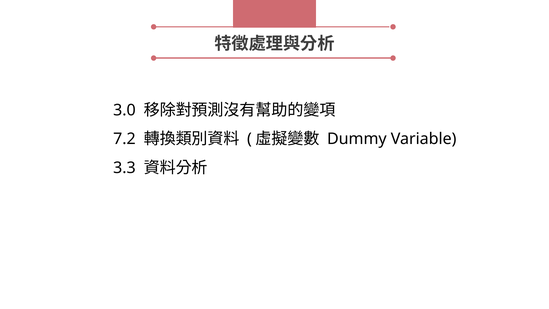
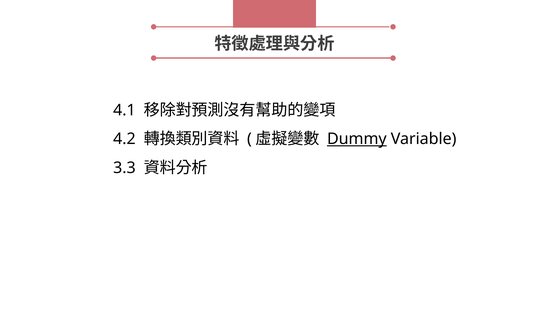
3.0: 3.0 -> 4.1 (124, 110)
7.2: 7.2 -> 4.2 (124, 139)
Dummy underline: none -> present (357, 139)
